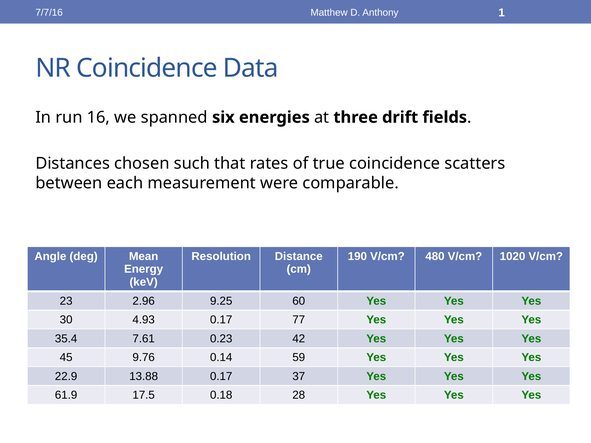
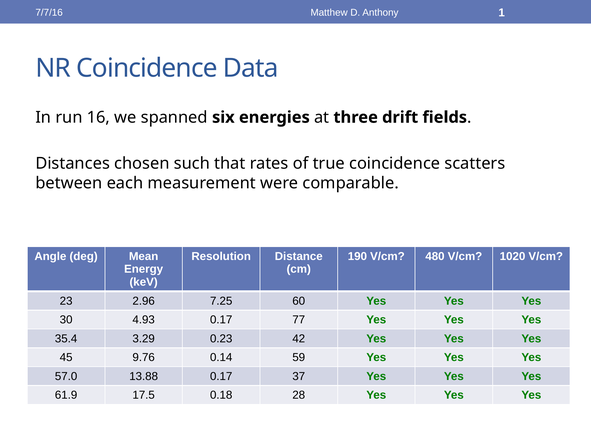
9.25: 9.25 -> 7.25 (221, 301)
7.61: 7.61 -> 3.29 (144, 339)
22.9: 22.9 -> 57.0 (66, 376)
